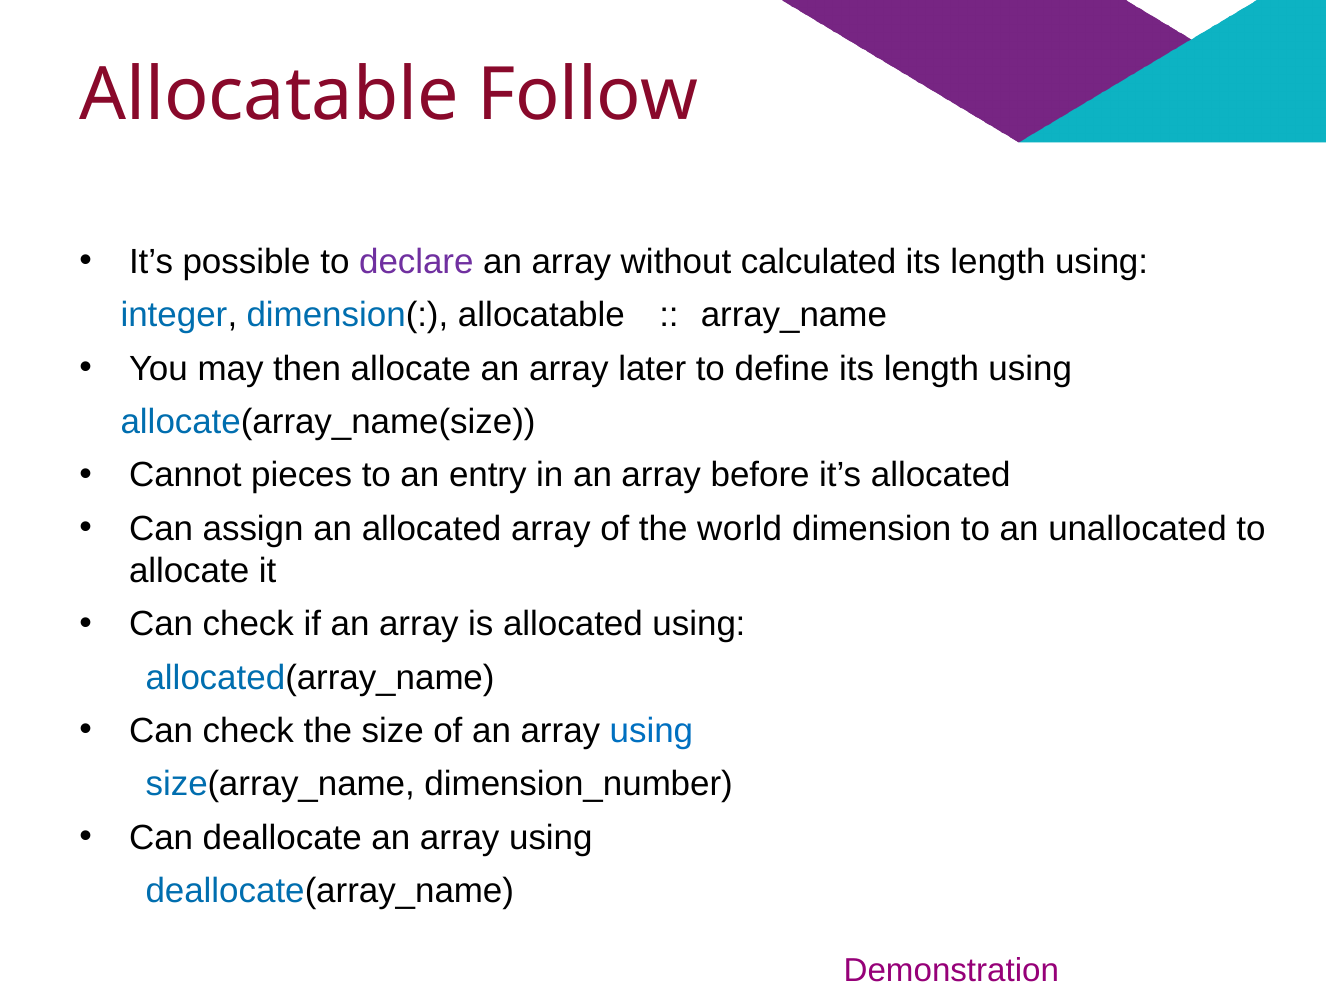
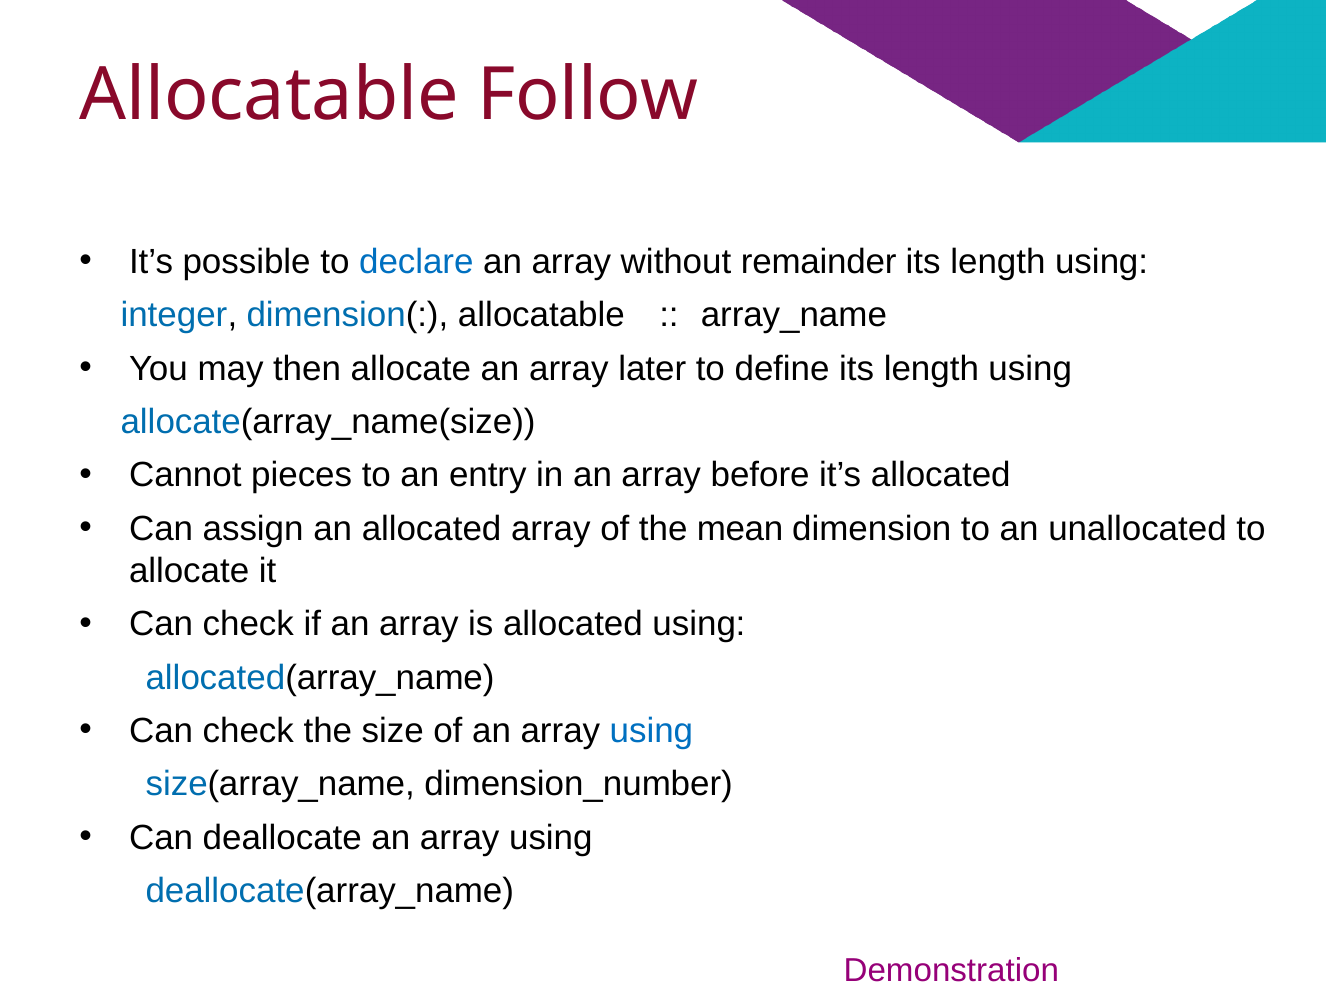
declare colour: purple -> blue (416, 262)
calculated: calculated -> remainder (819, 262)
world: world -> mean (740, 529)
